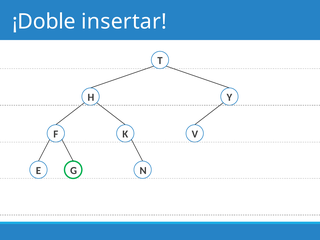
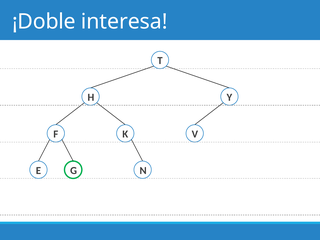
insertar: insertar -> interesa (124, 22)
